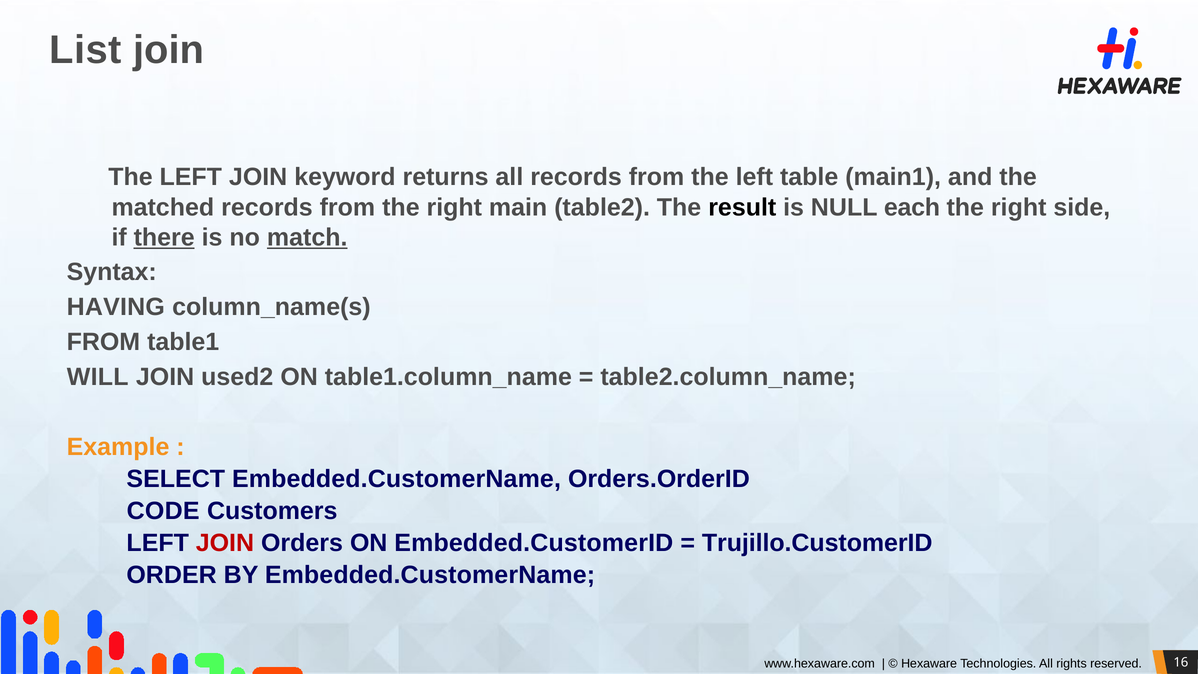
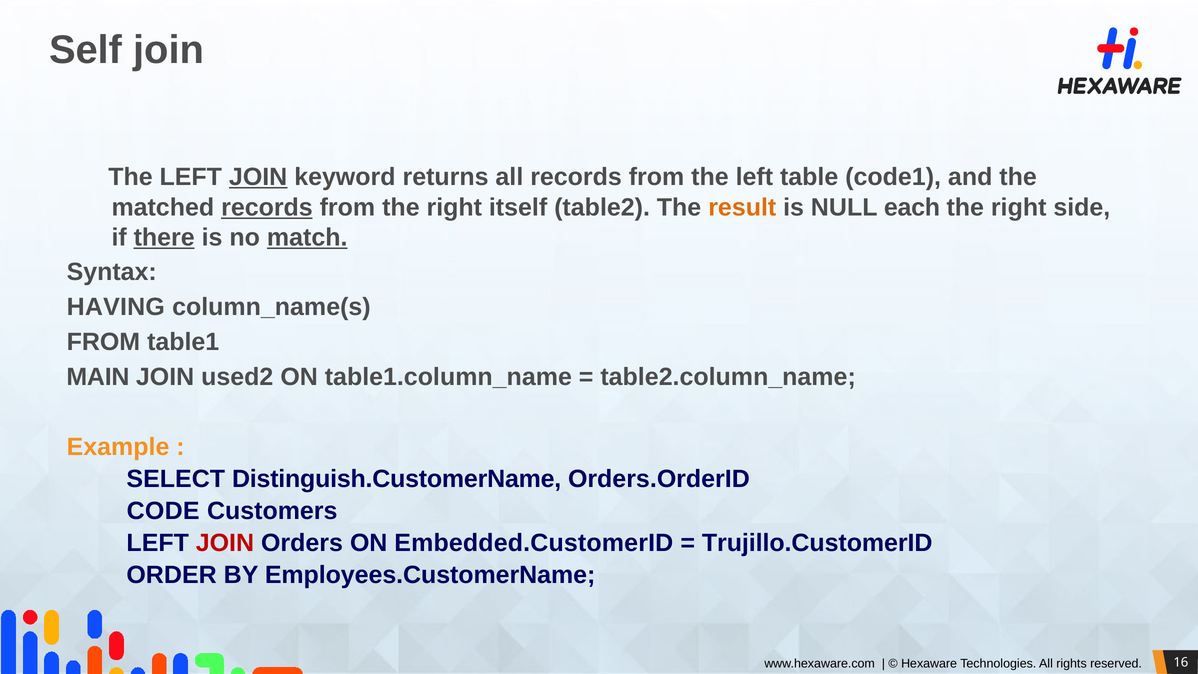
List: List -> Self (86, 50)
JOIN underline: none -> present (258, 177)
main1: main1 -> code1 (893, 177)
records underline: none -> present (267, 207)
main: main -> itself (518, 207)
result colour: black -> orange (742, 207)
WILL: WILL -> MAIN (98, 377)
SELECT Embedded.CustomerName: Embedded.CustomerName -> Distinguish.CustomerName (397, 479)
BY Embedded.CustomerName: Embedded.CustomerName -> Employees.CustomerName (430, 575)
